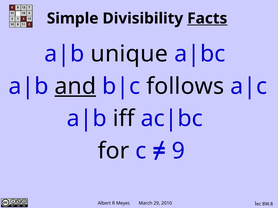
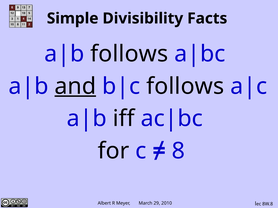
Facts underline: present -> none (207, 18)
unique: unique -> follows (129, 54)
9: 9 -> 8 (178, 151)
